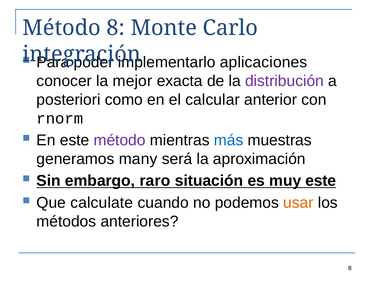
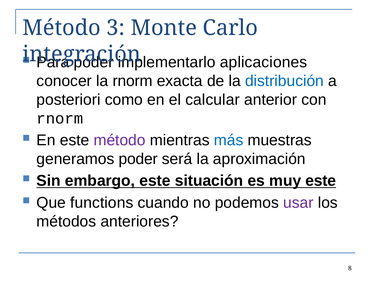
Método 8: 8 -> 3 (116, 28)
la mejor: mejor -> rnorm (133, 81)
distribución colour: purple -> blue (284, 81)
generamos many: many -> poder (138, 159)
embargo raro: raro -> este (155, 180)
calculate: calculate -> functions (102, 202)
usar colour: orange -> purple (298, 202)
